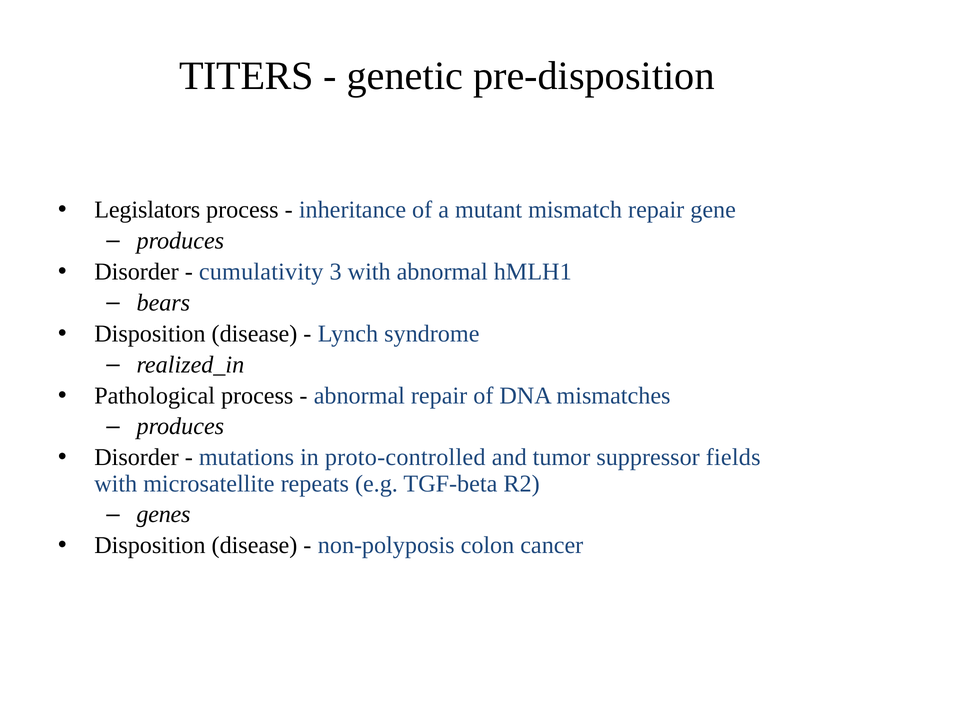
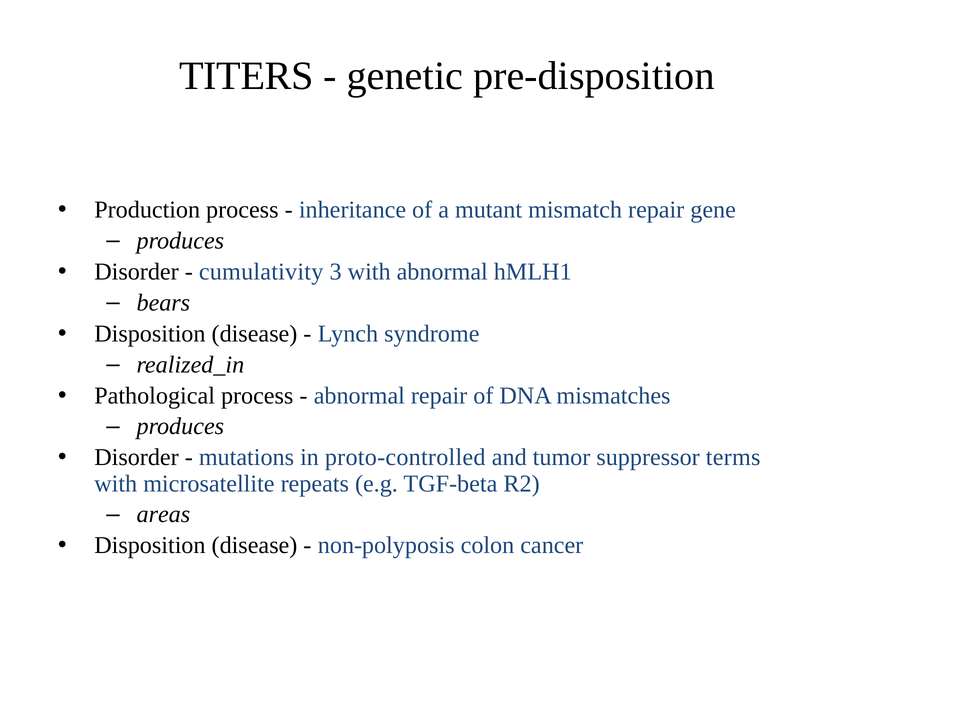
Legislators: Legislators -> Production (147, 210)
fields: fields -> terms (733, 458)
genes: genes -> areas (163, 515)
